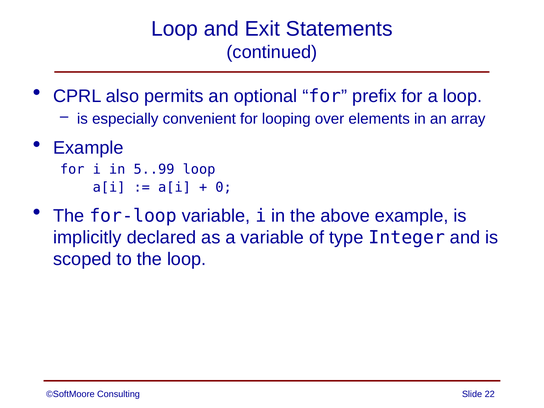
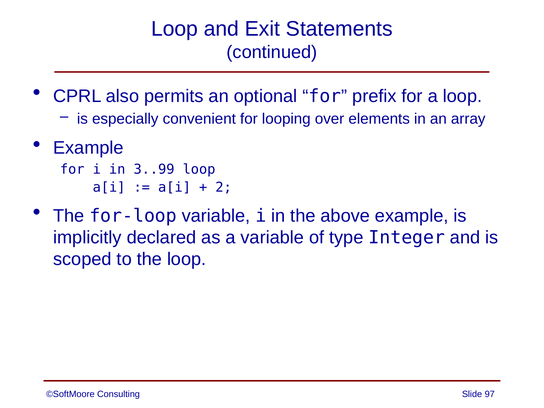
5..99: 5..99 -> 3..99 (154, 169)
0: 0 -> 2 (224, 187)
22: 22 -> 97 (490, 394)
